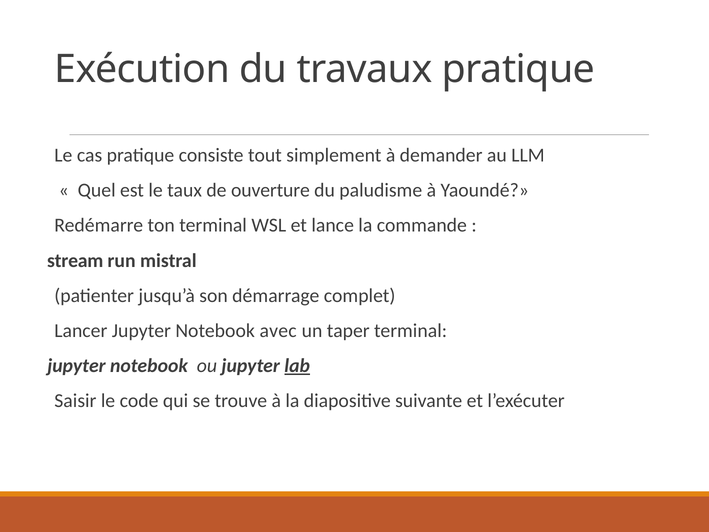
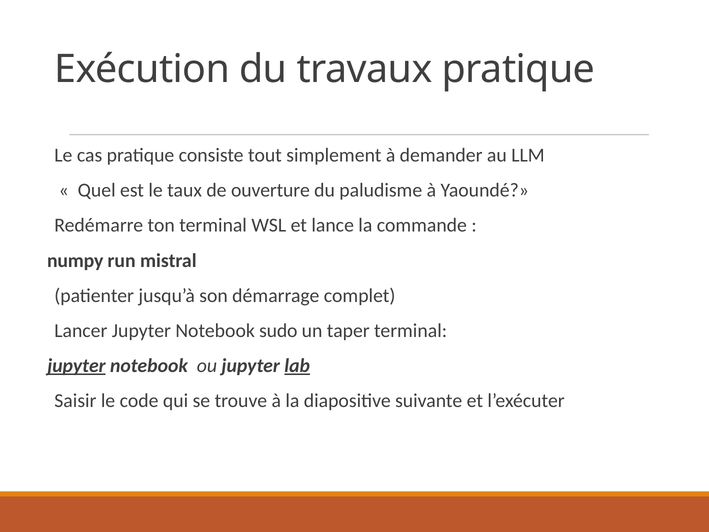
stream: stream -> numpy (75, 260)
avec: avec -> sudo (278, 331)
jupyter underline: none -> present (76, 366)
